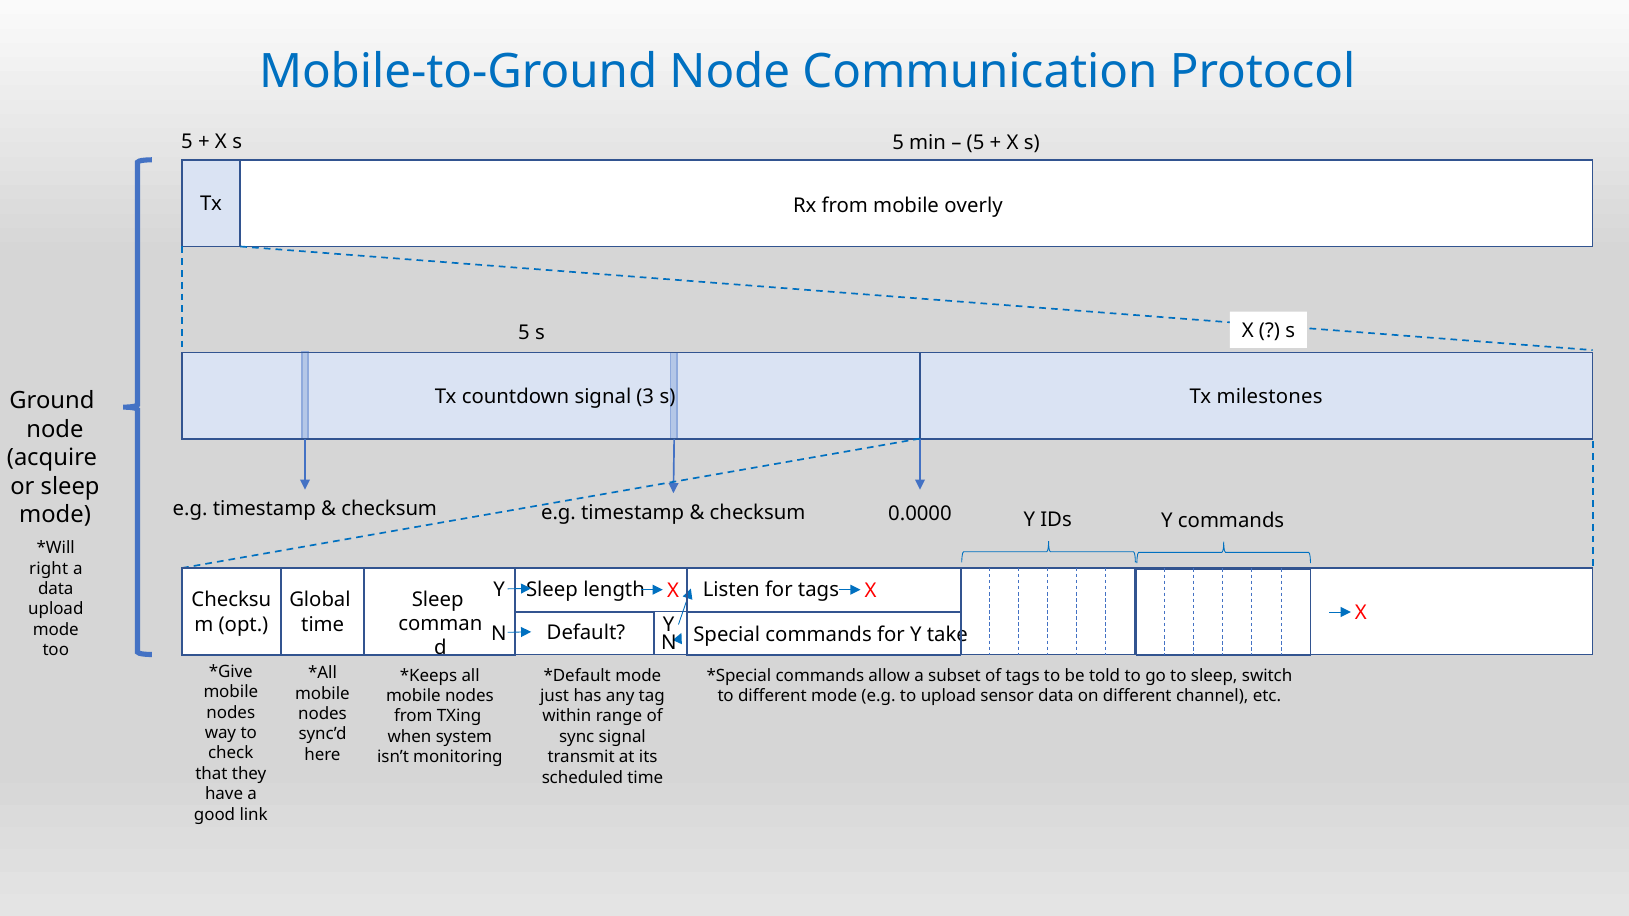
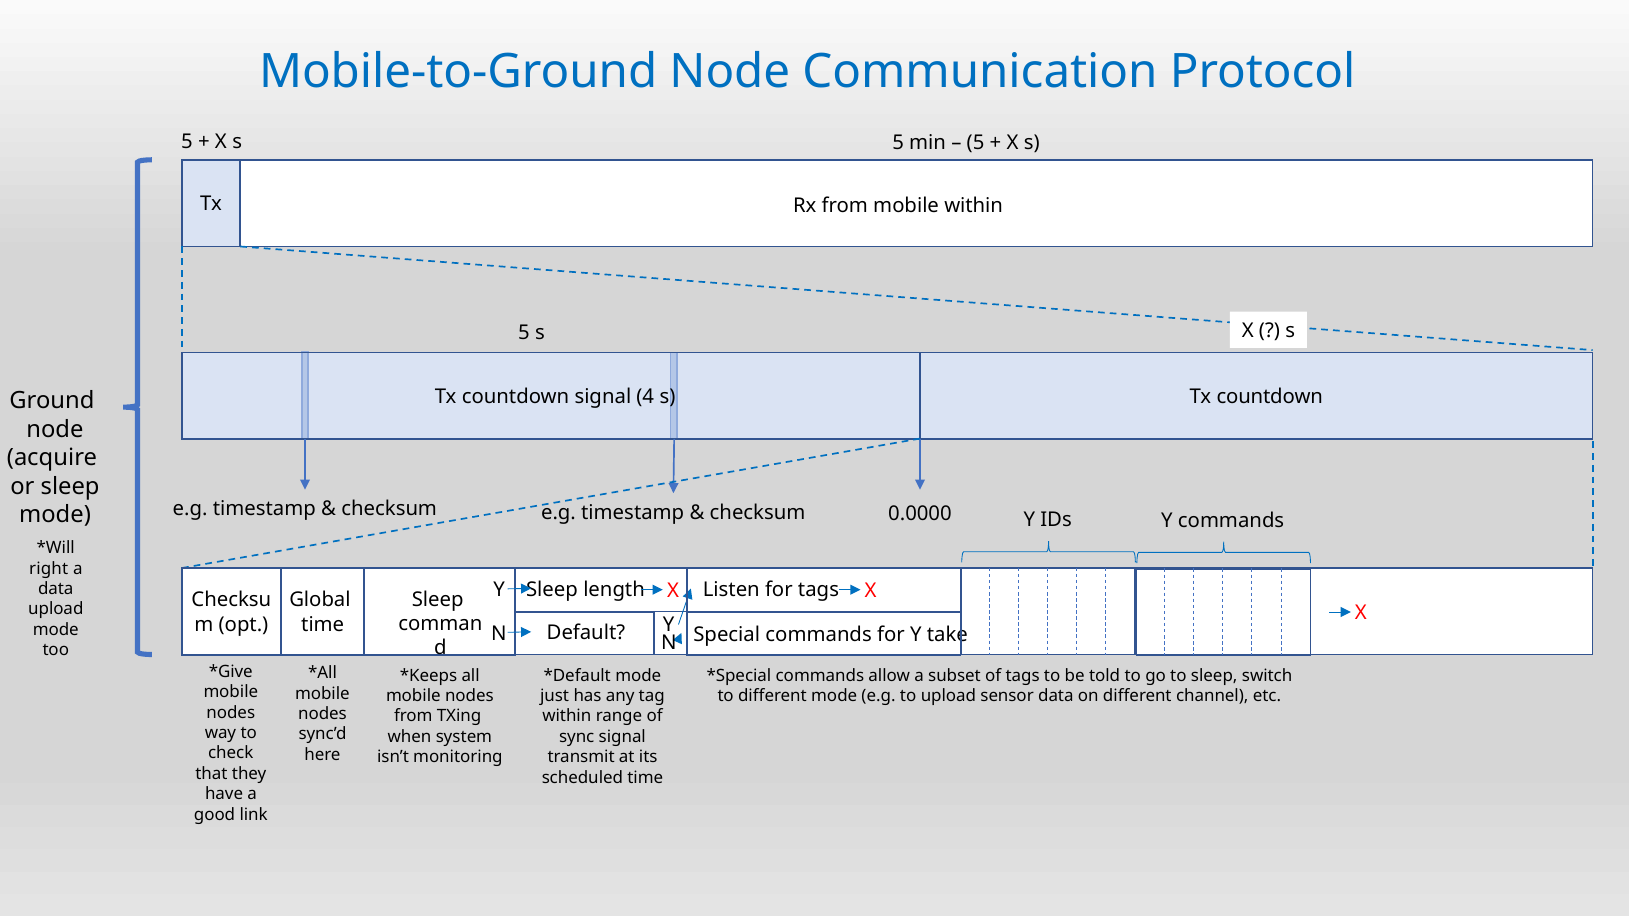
mobile overly: overly -> within (974, 206)
milestones: milestones -> countdown (1270, 397)
3: 3 -> 4 (645, 397)
